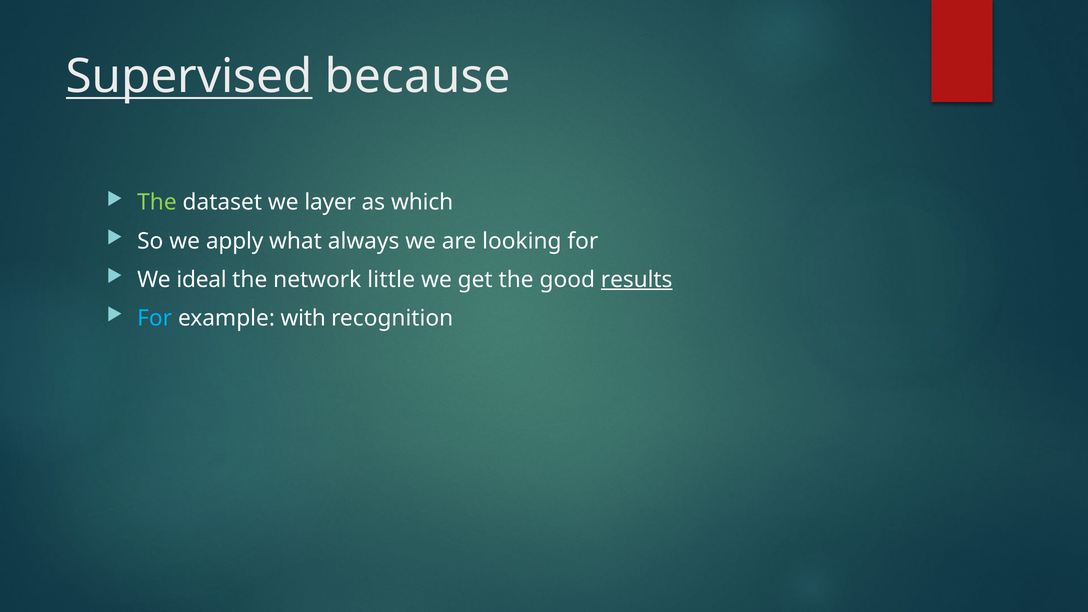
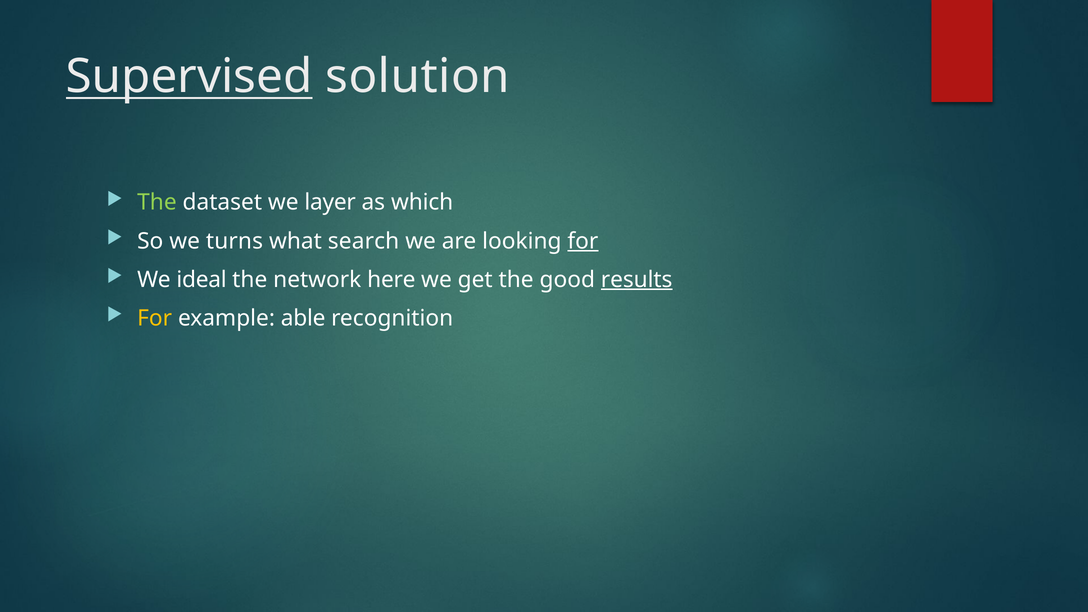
because: because -> solution (418, 76)
apply: apply -> turns (234, 241)
always: always -> search (364, 241)
for underline: none -> present (583, 241)
little: little -> here (391, 280)
For colour: light blue -> yellow (155, 318)
with: with -> able (303, 318)
